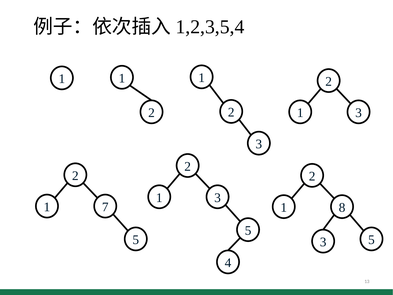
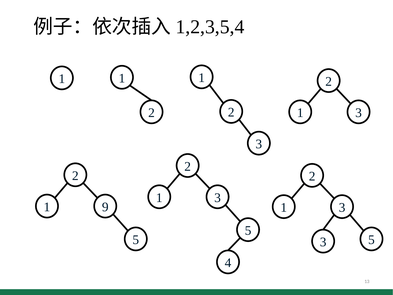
7: 7 -> 9 (105, 207)
8: 8 -> 3 (342, 207)
